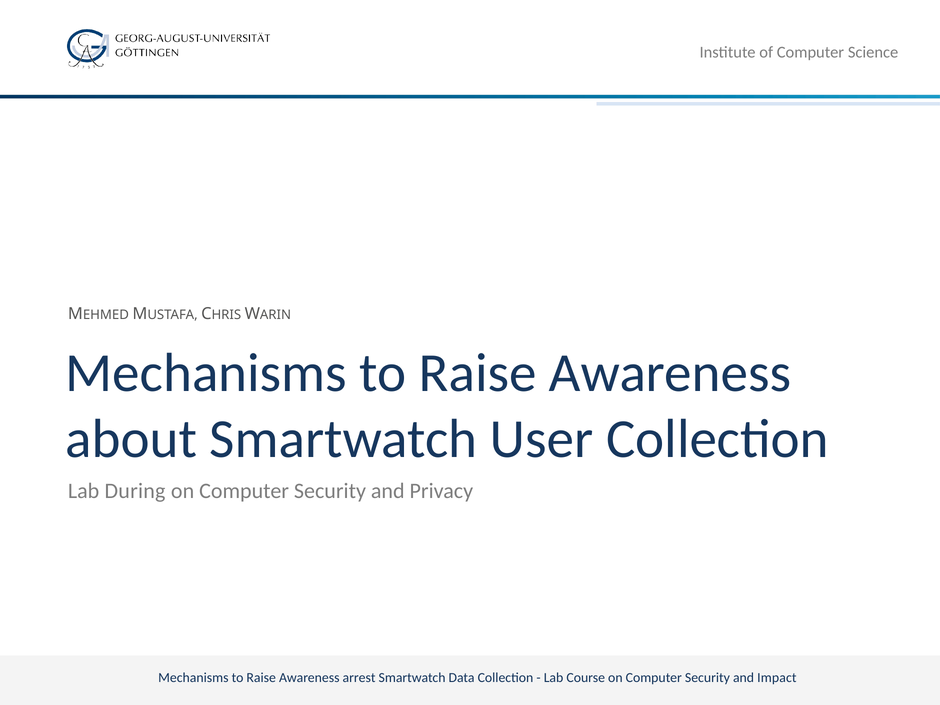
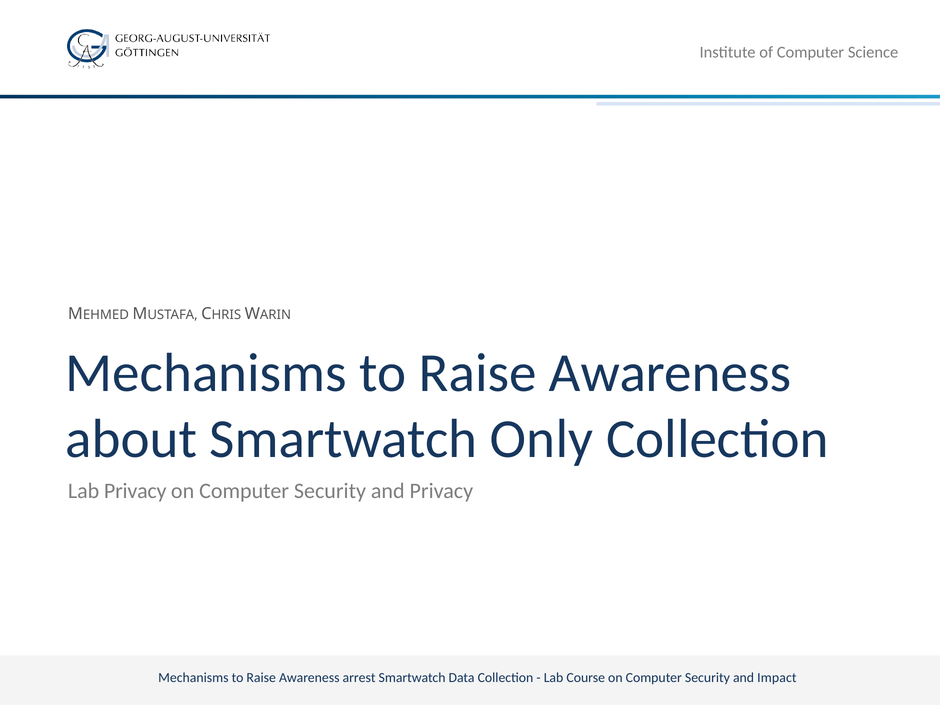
User: User -> Only (542, 439)
Lab During: During -> Privacy (135, 491)
